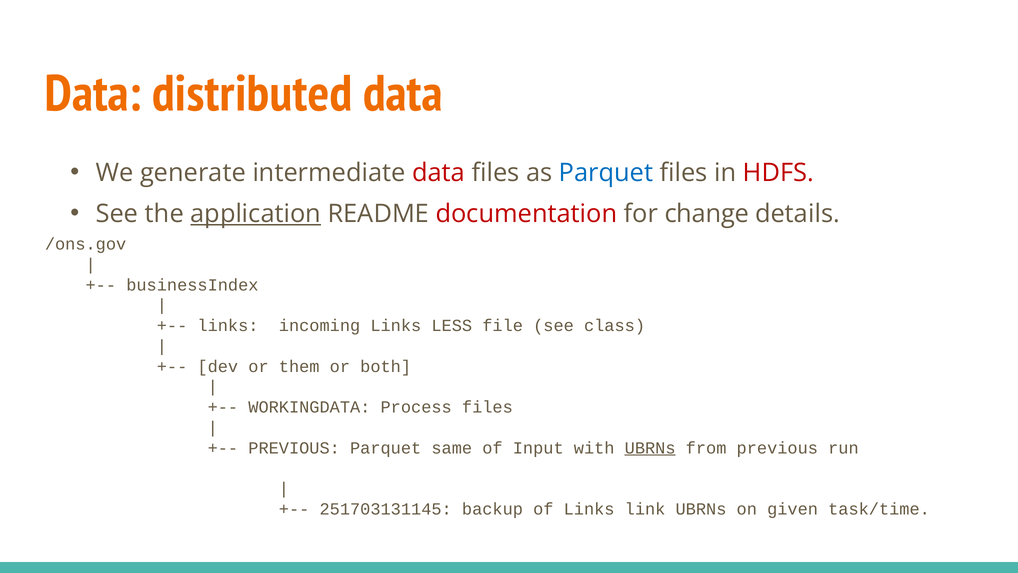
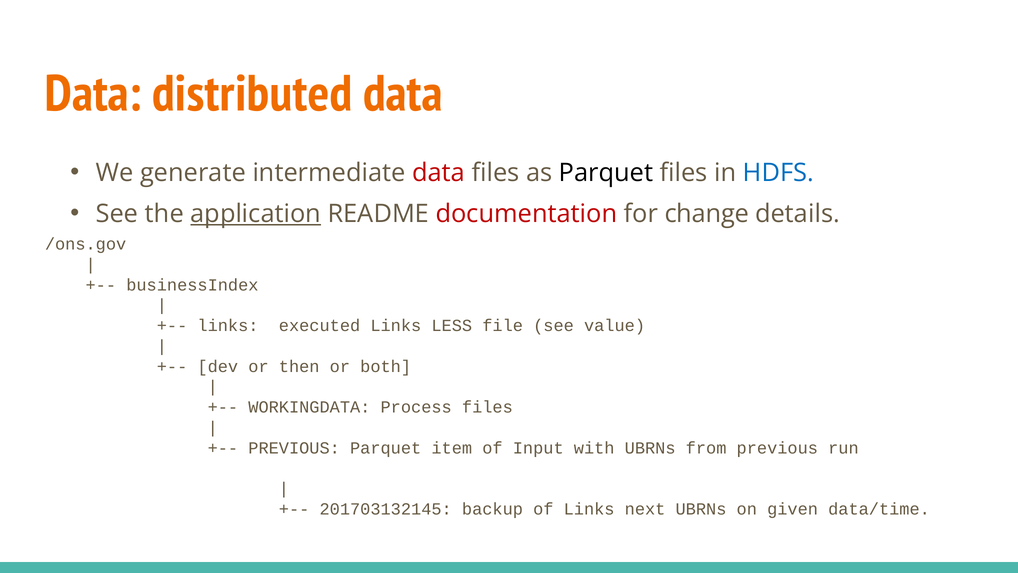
Parquet colour: blue -> black (606, 173)
HDFS colour: red -> blue (778, 173)
incoming: incoming -> executed (320, 325)
class: class -> value (615, 325)
them: them -> then (299, 366)
same: same -> item (452, 448)
UBRNs underline: present -> none (650, 448)
251703131145: 251703131145 -> 201703132145 (386, 509)
link: link -> next (645, 509)
task/time: task/time -> data/time (879, 509)
